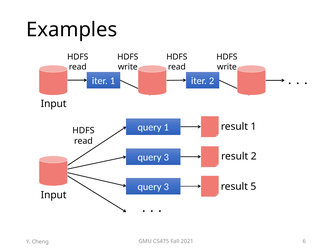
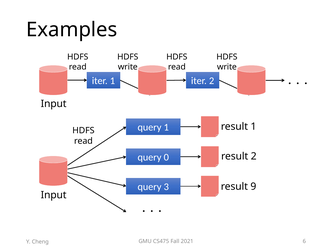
3: 3 -> 0 (166, 157)
5: 5 -> 9 (253, 187)
